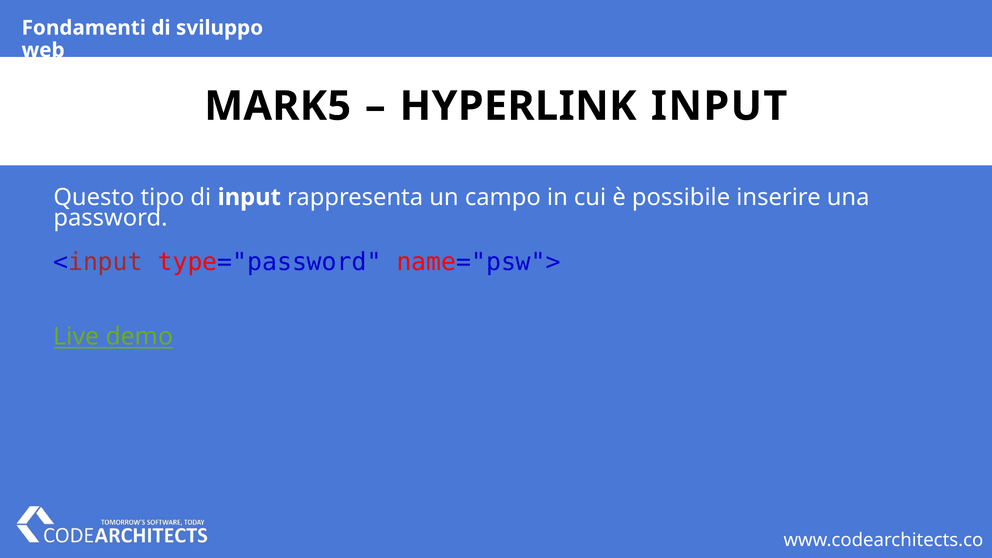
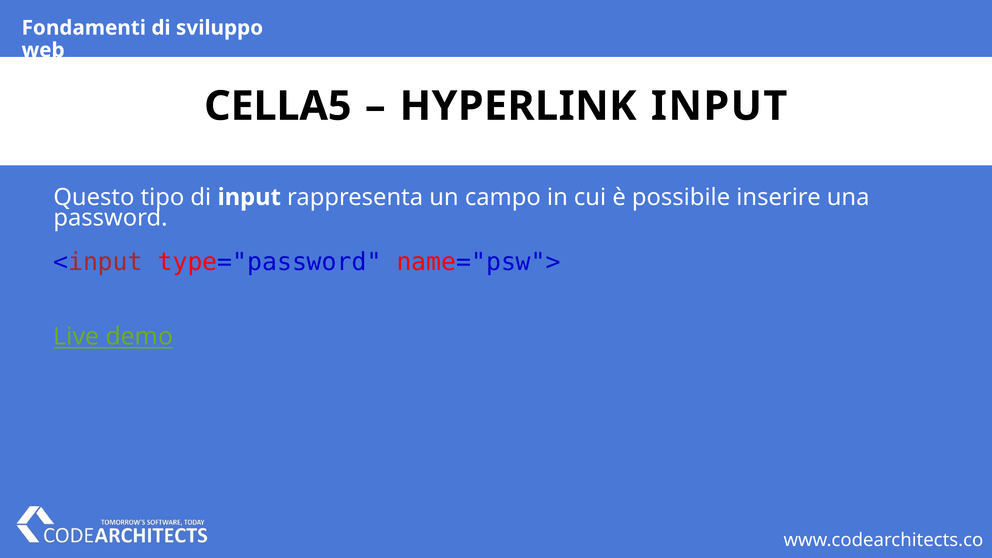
MARK5: MARK5 -> CELLA5 (278, 106)
